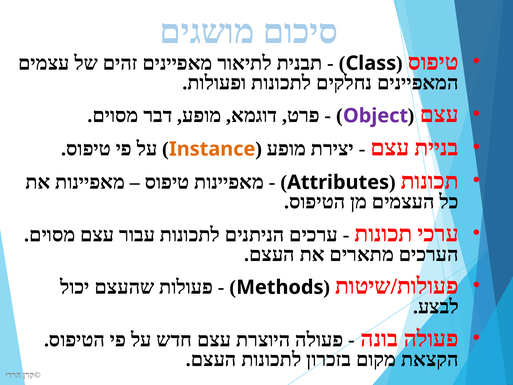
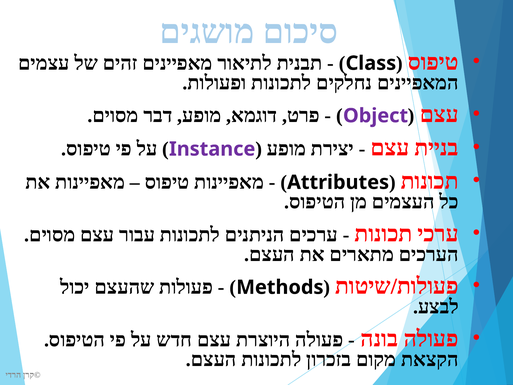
Instance colour: orange -> purple (212, 149)
